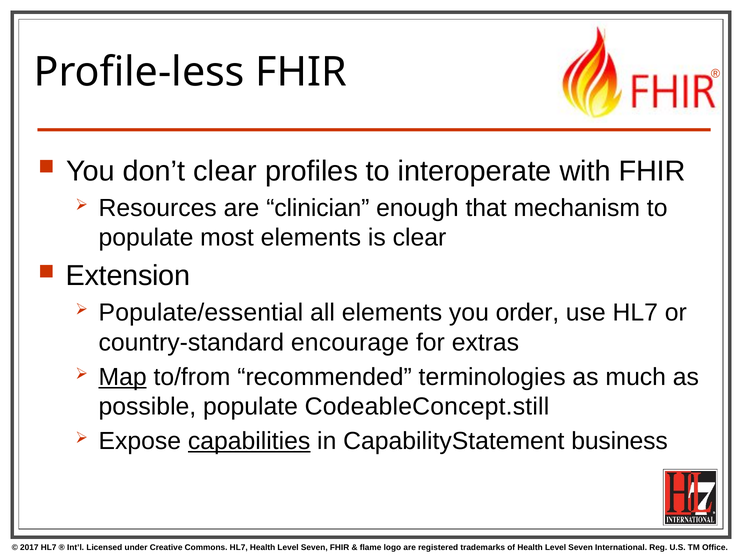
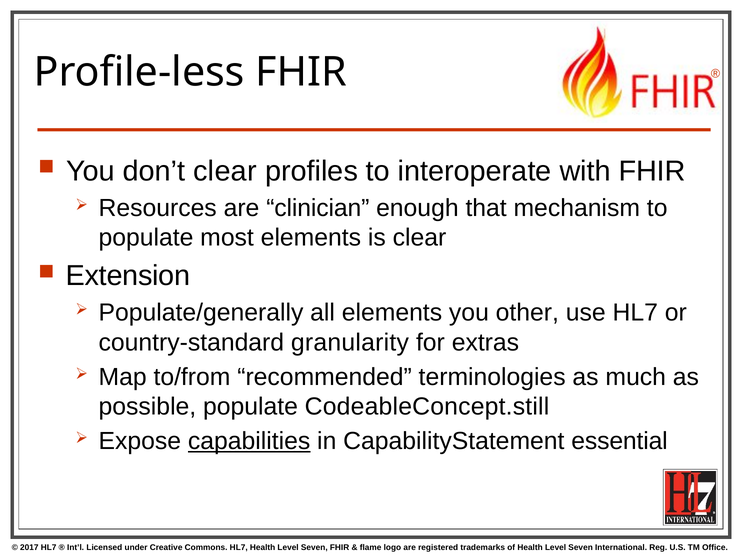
Populate/essential: Populate/essential -> Populate/generally (201, 313)
order: order -> other (527, 313)
encourage: encourage -> granularity (350, 343)
Map underline: present -> none (123, 377)
business: business -> essential (620, 442)
